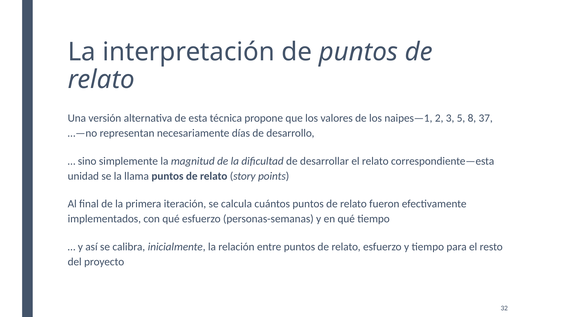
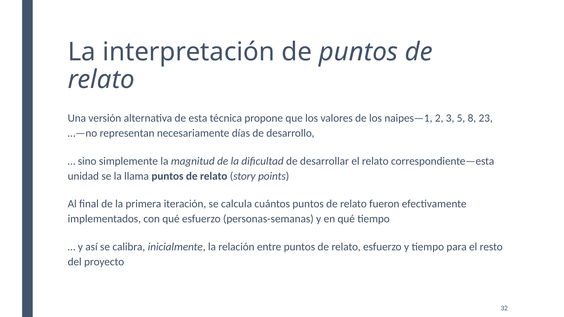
37: 37 -> 23 (486, 118)
